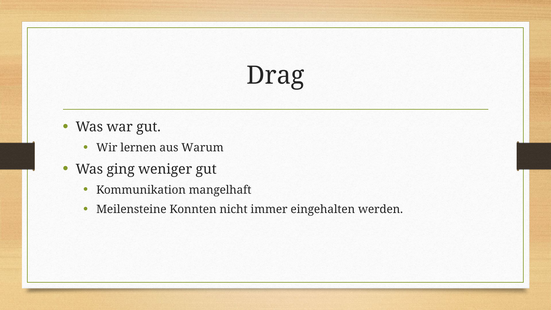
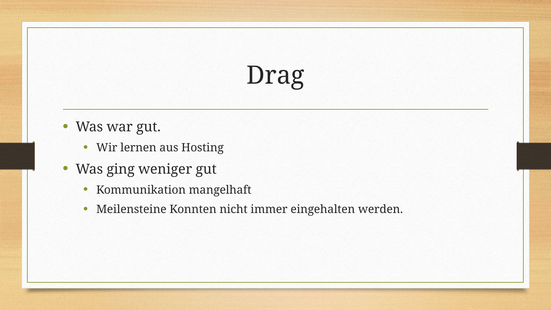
Warum: Warum -> Hosting (203, 148)
